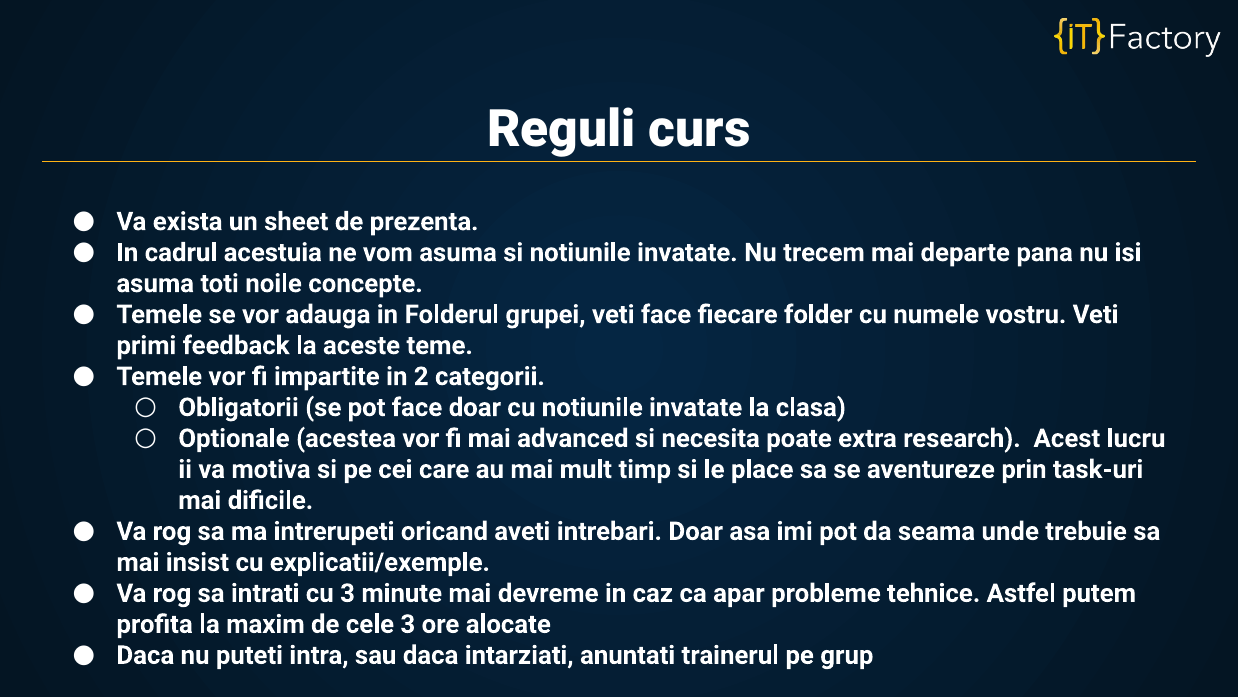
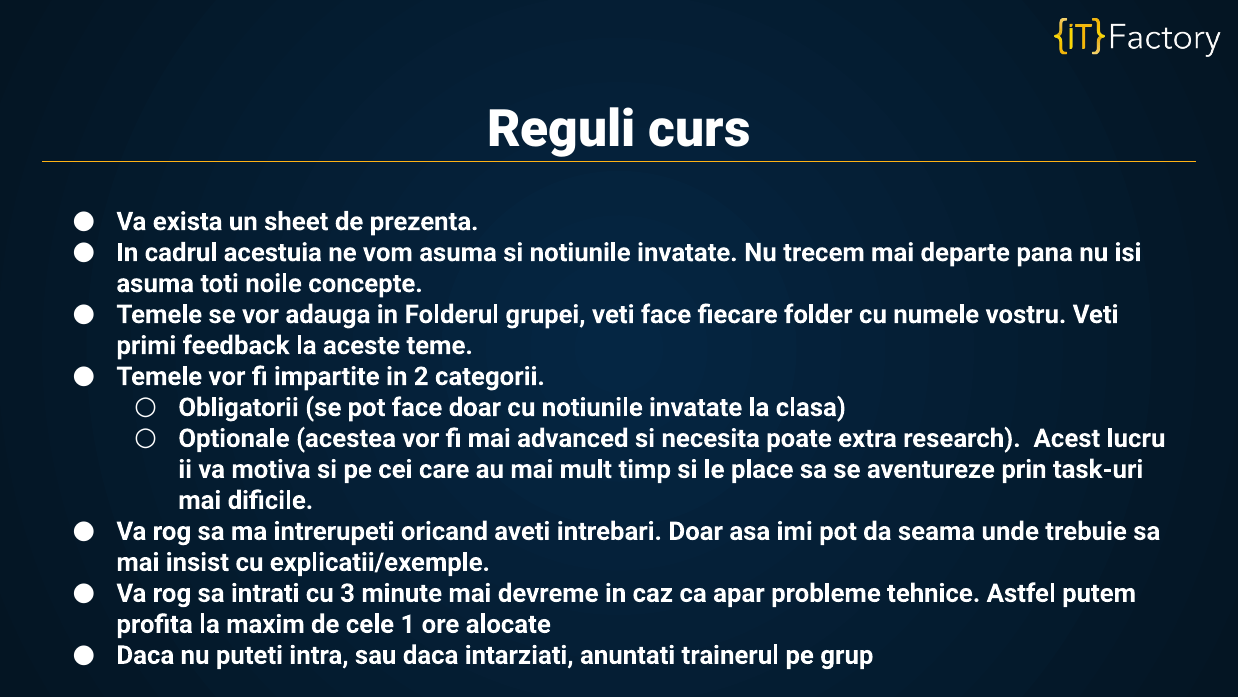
cele 3: 3 -> 1 (408, 624)
